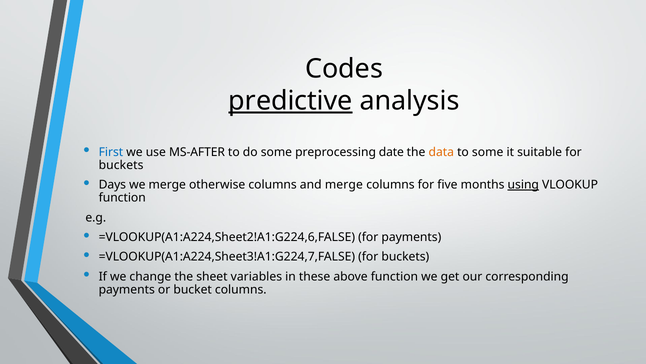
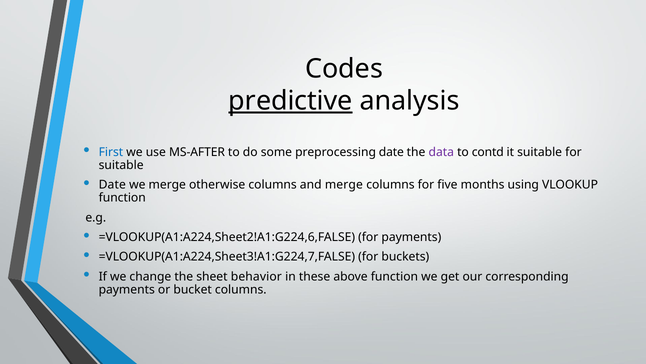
data colour: orange -> purple (441, 152)
to some: some -> contd (488, 152)
buckets: buckets -> suitable (121, 165)
Days: Days -> Date (112, 185)
using underline: present -> none (523, 185)
variables: variables -> behavior (256, 276)
